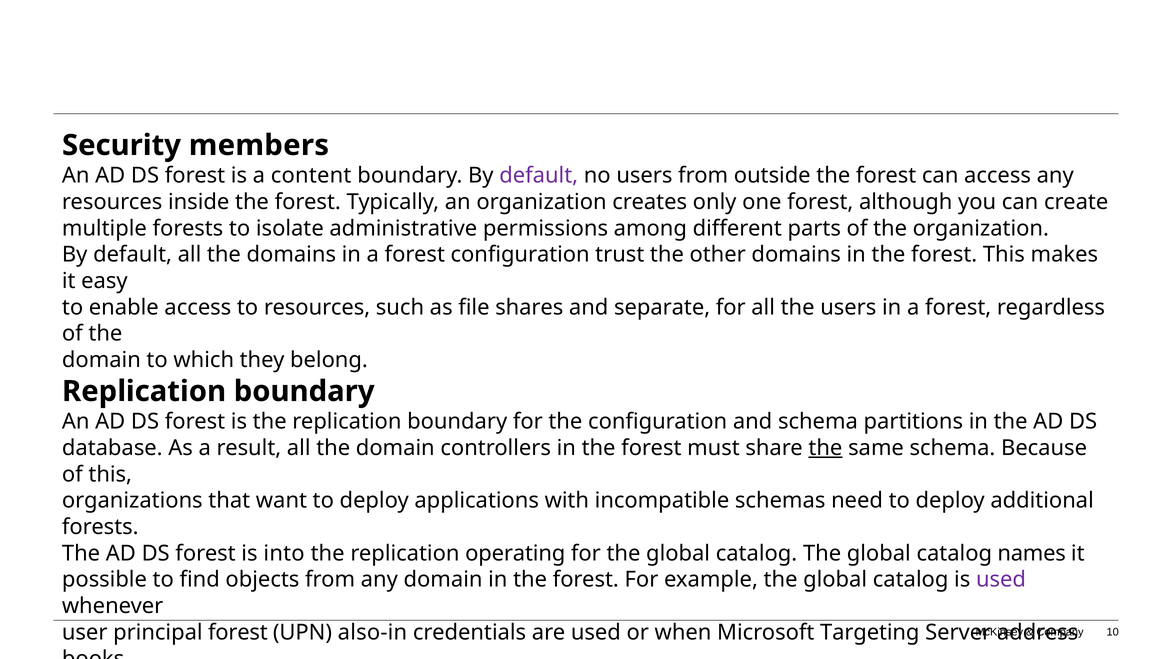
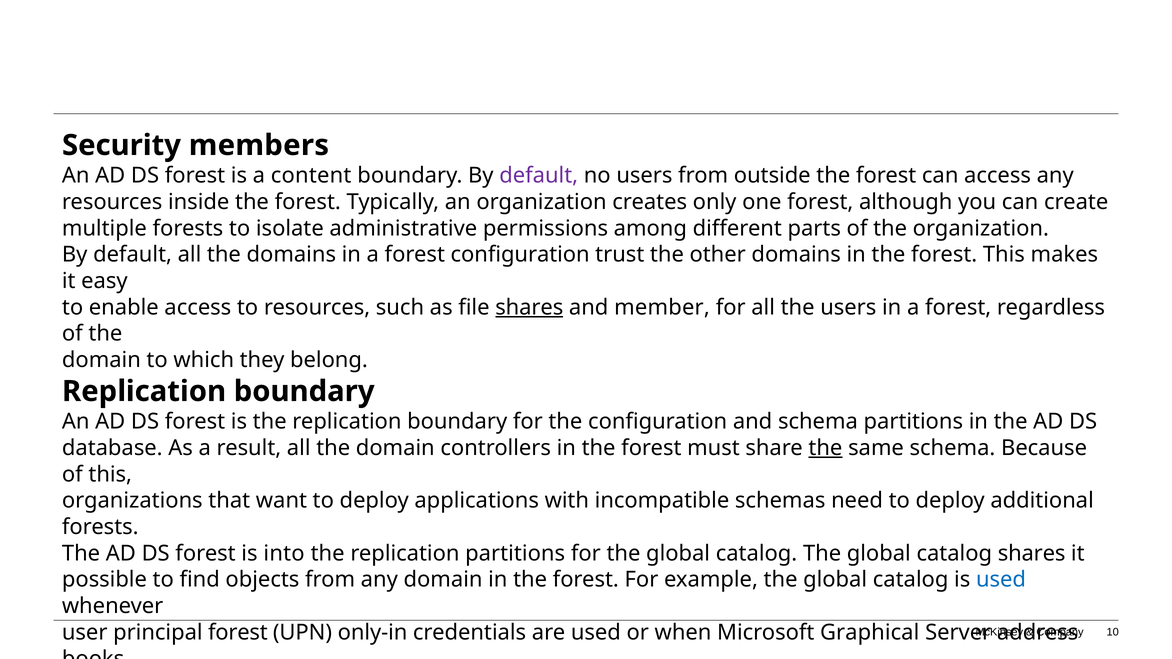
shares underline: none -> present (529, 307)
separate: separate -> member (662, 307)
replication operating: operating -> partitions (515, 554)
catalog names: names -> shares (1032, 554)
used colour: purple -> blue (1001, 580)
also-in: also-in -> only-in (373, 633)
Targeting: Targeting -> Graphical (870, 633)
